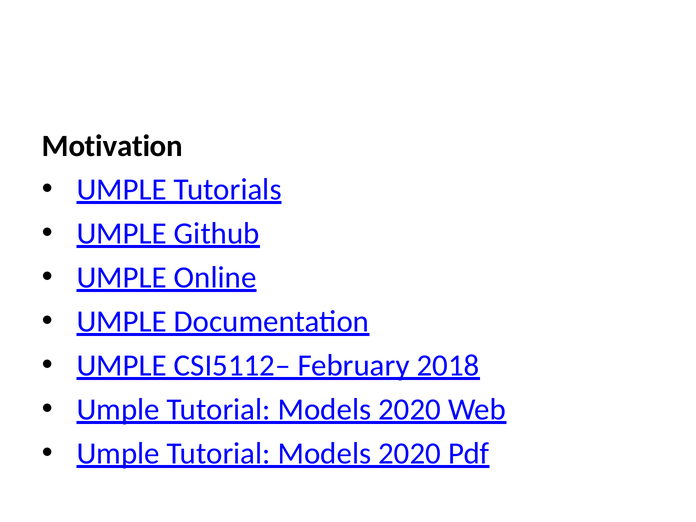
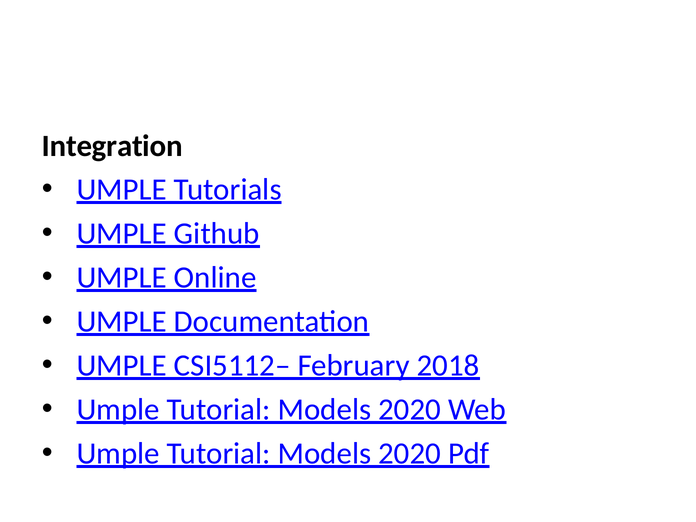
Motivation: Motivation -> Integration (112, 146)
